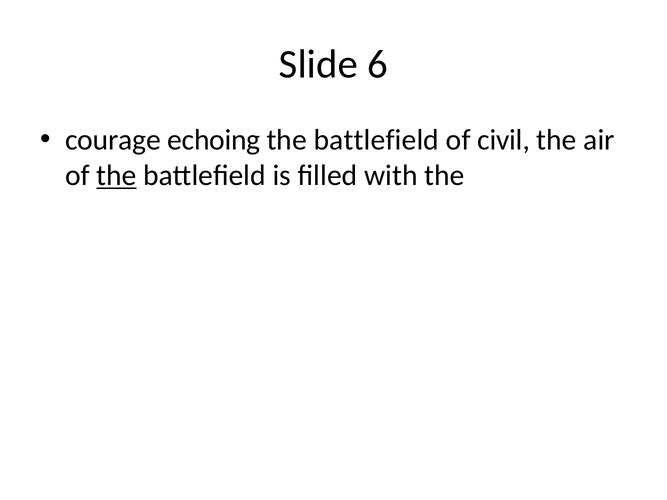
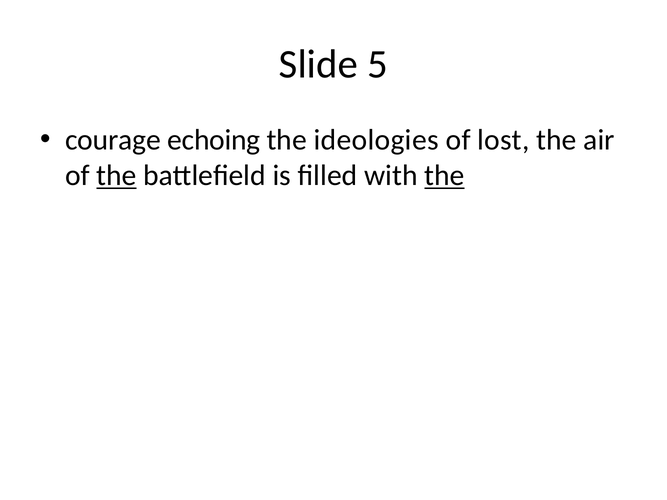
6: 6 -> 5 (378, 65)
battlefield: battlefield -> ideologies (376, 140)
civil: civil -> lost (503, 140)
the underline: none -> present (444, 176)
